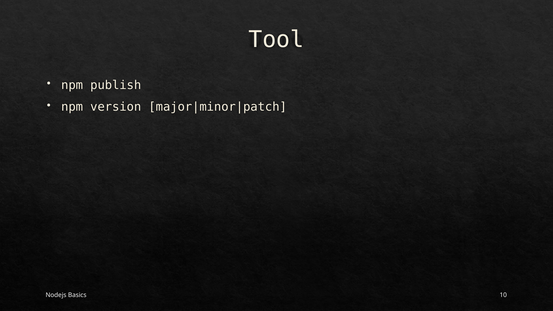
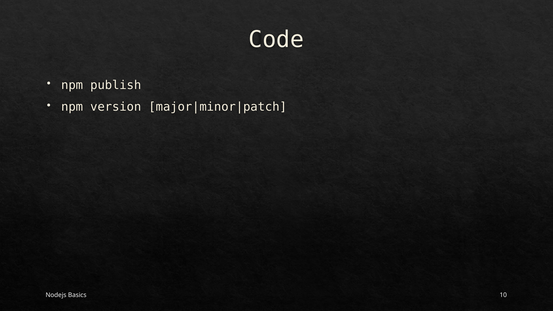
Tool: Tool -> Code (276, 39)
